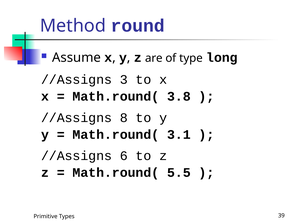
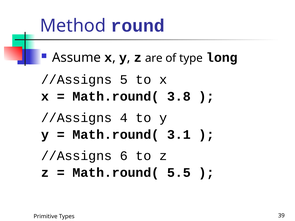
3: 3 -> 5 (124, 80)
8: 8 -> 4 (124, 118)
